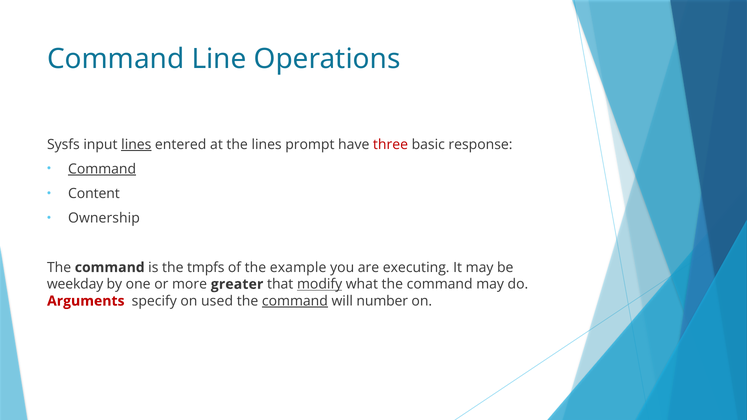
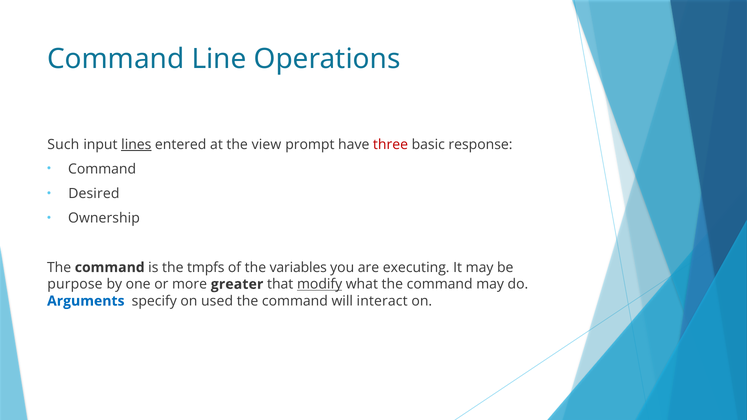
Sysfs: Sysfs -> Such (63, 145)
the lines: lines -> view (267, 145)
Command underline: present -> none (102, 169)
Content: Content -> Desired (94, 194)
example: example -> variables (298, 268)
weekday: weekday -> purpose (75, 284)
Arguments colour: red -> blue (86, 301)
command underline: present -> none (295, 301)
number: number -> interact (382, 301)
